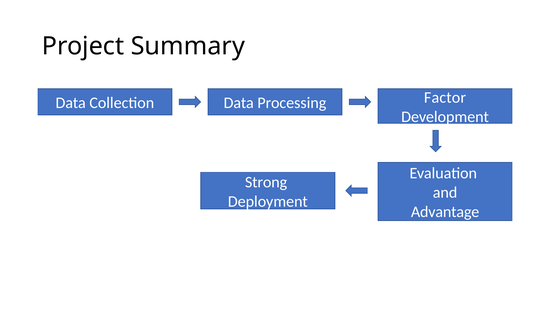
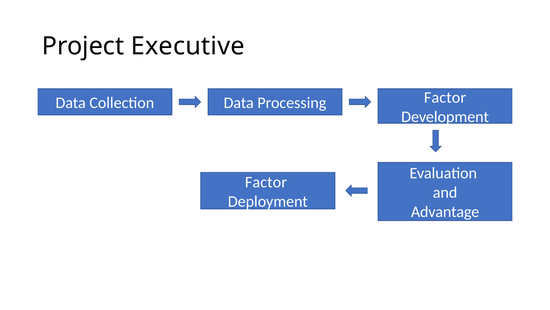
Summary: Summary -> Executive (188, 46)
Strong: Strong -> Factor (266, 182)
